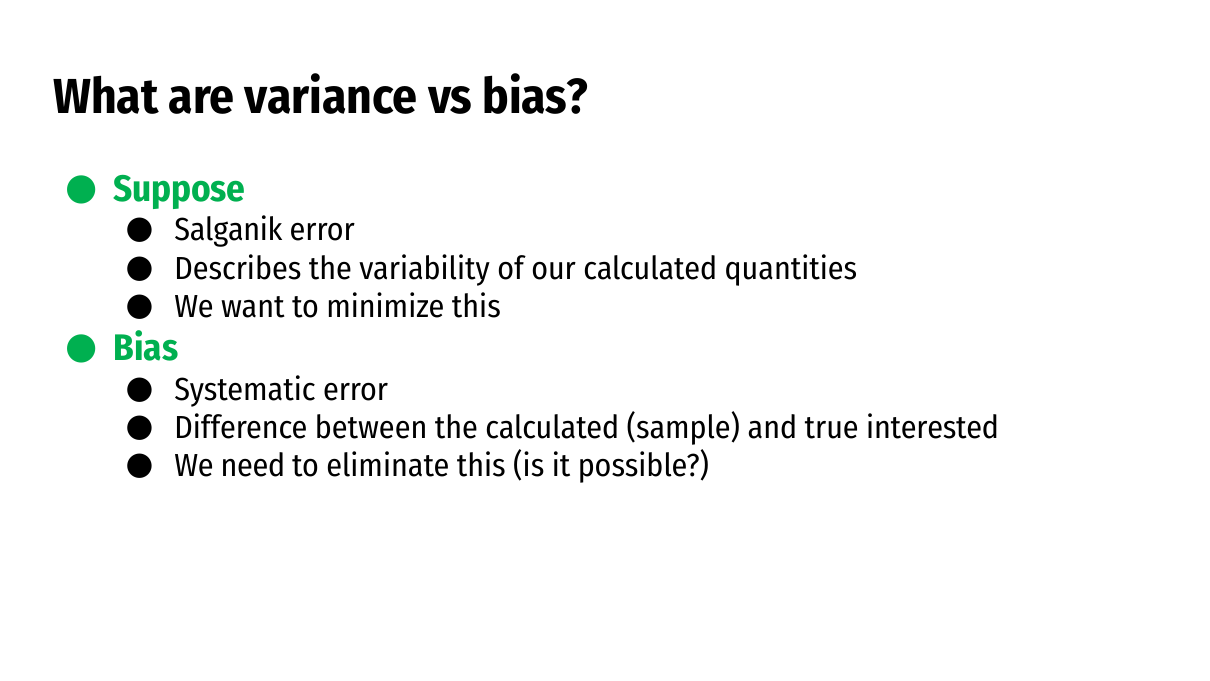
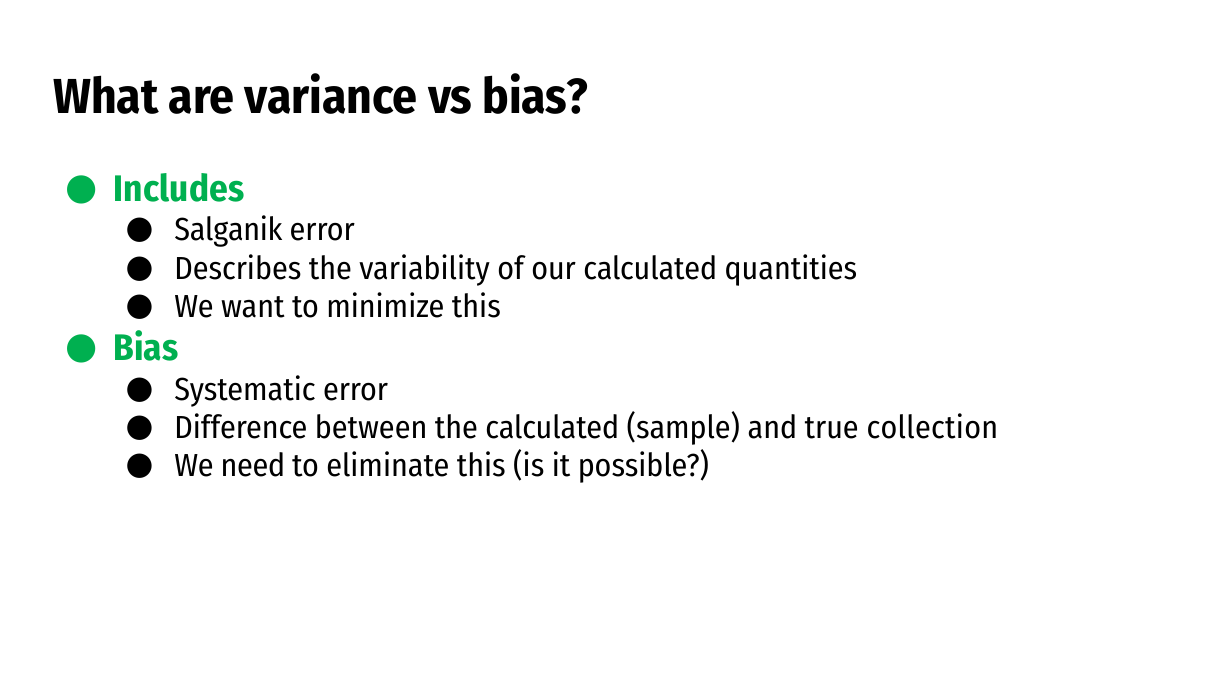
Suppose: Suppose -> Includes (179, 189)
interested: interested -> collection (932, 428)
